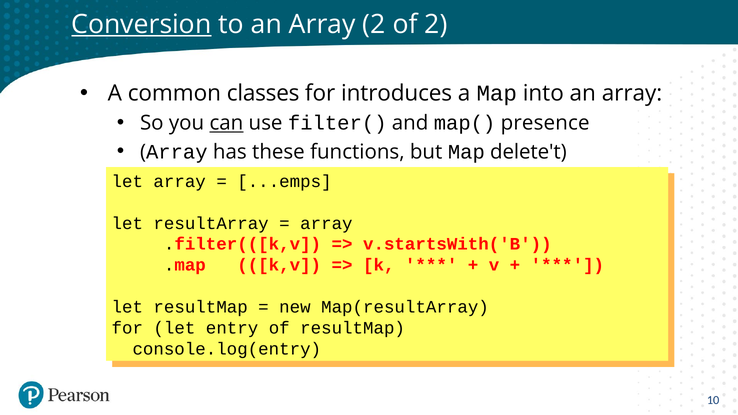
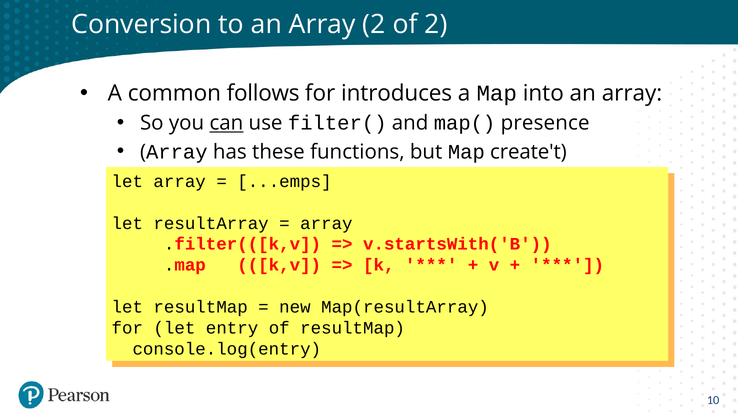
Conversion underline: present -> none (141, 24)
classes: classes -> follows (263, 93)
delete't: delete't -> create't (528, 152)
